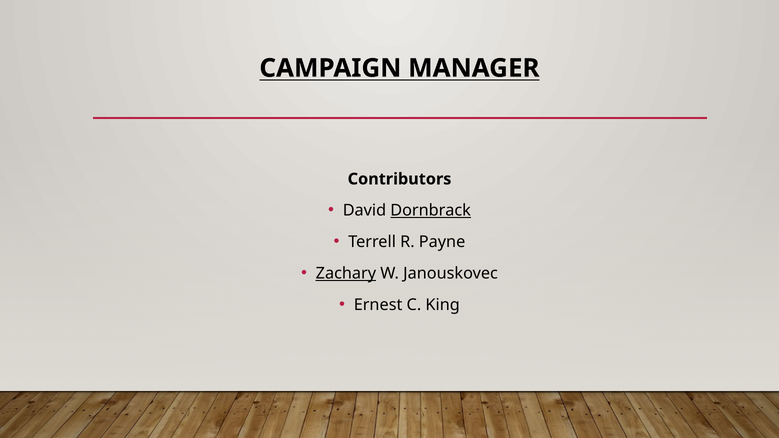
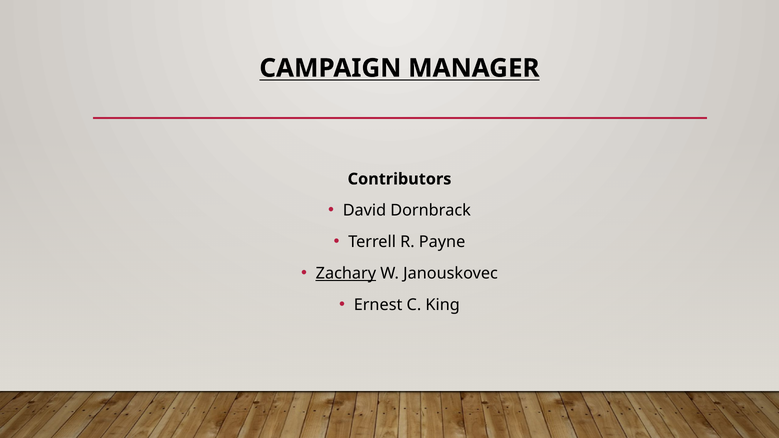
Dornbrack underline: present -> none (431, 211)
